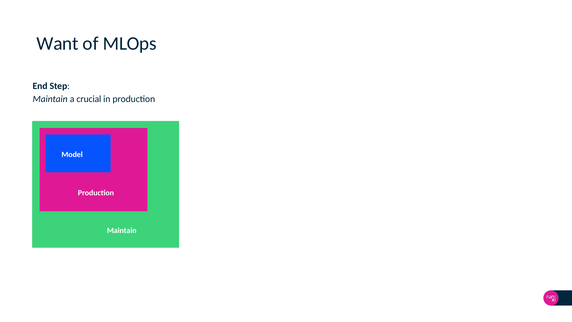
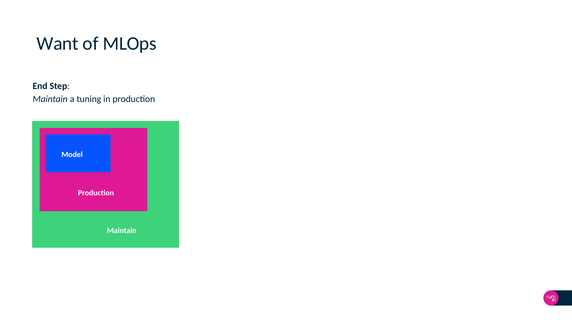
crucial: crucial -> tuning (89, 99)
